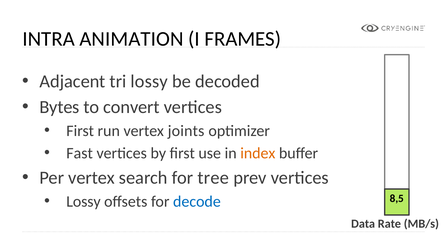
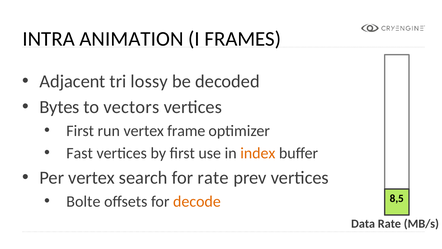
convert: convert -> vectors (131, 107)
joints: joints -> frame (186, 131)
for tree: tree -> rate (213, 178)
Lossy: Lossy -> Bolte (83, 201)
decode colour: blue -> orange (197, 201)
